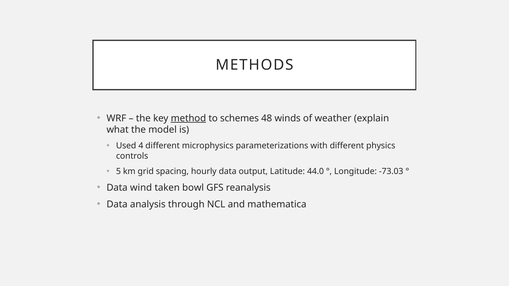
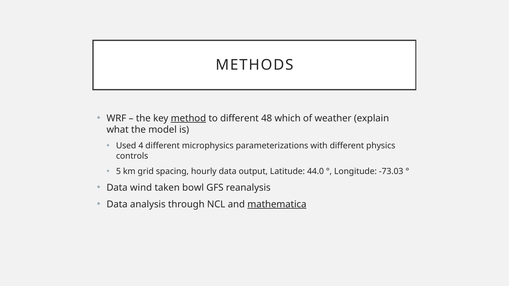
to schemes: schemes -> different (239, 118)
winds: winds -> which (288, 118)
mathematica underline: none -> present (277, 205)
